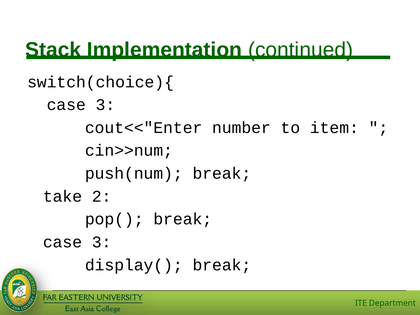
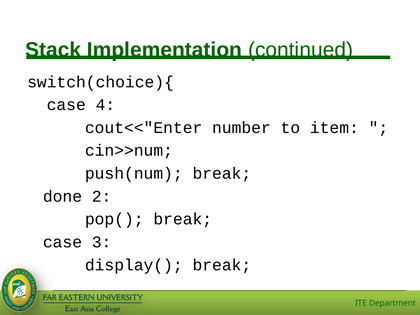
3: 3 -> 4 (105, 105)
take: take -> done (62, 196)
